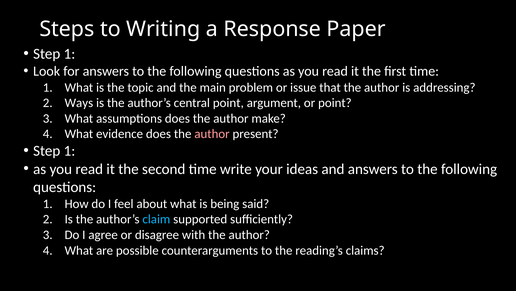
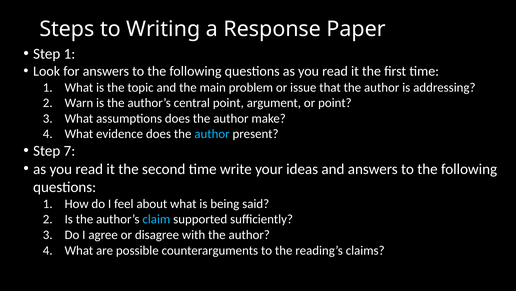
Ways: Ways -> Warn (79, 103)
author colour: pink -> light blue (212, 134)
1: 1 -> 7 (69, 151)
